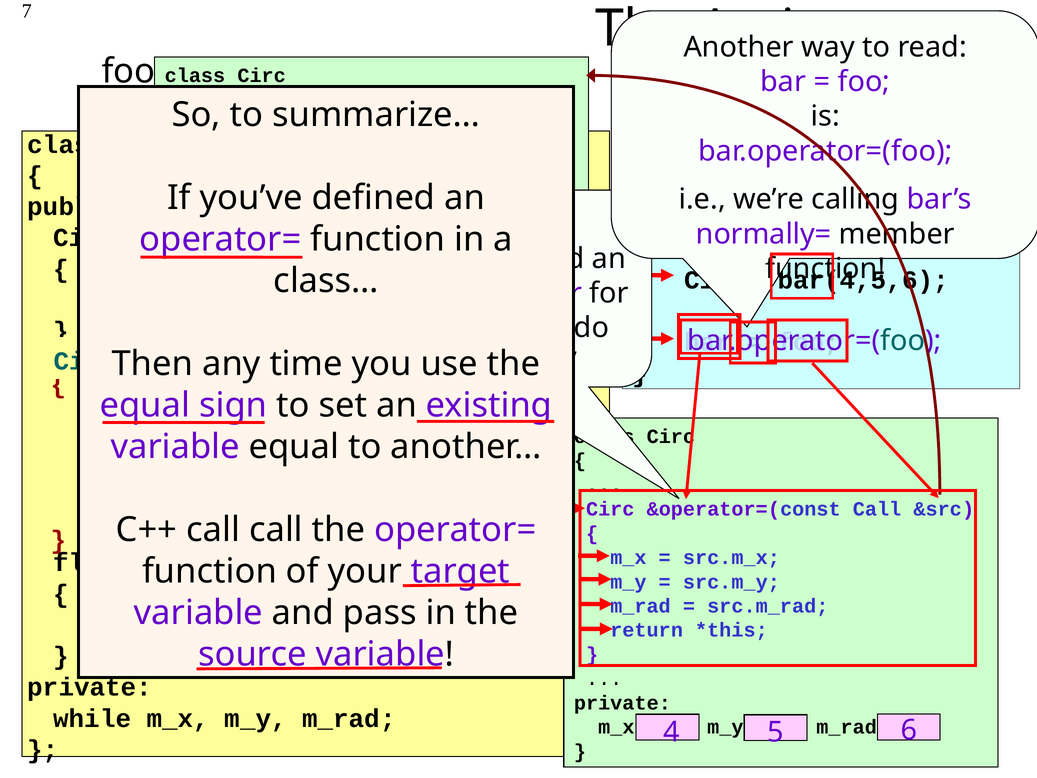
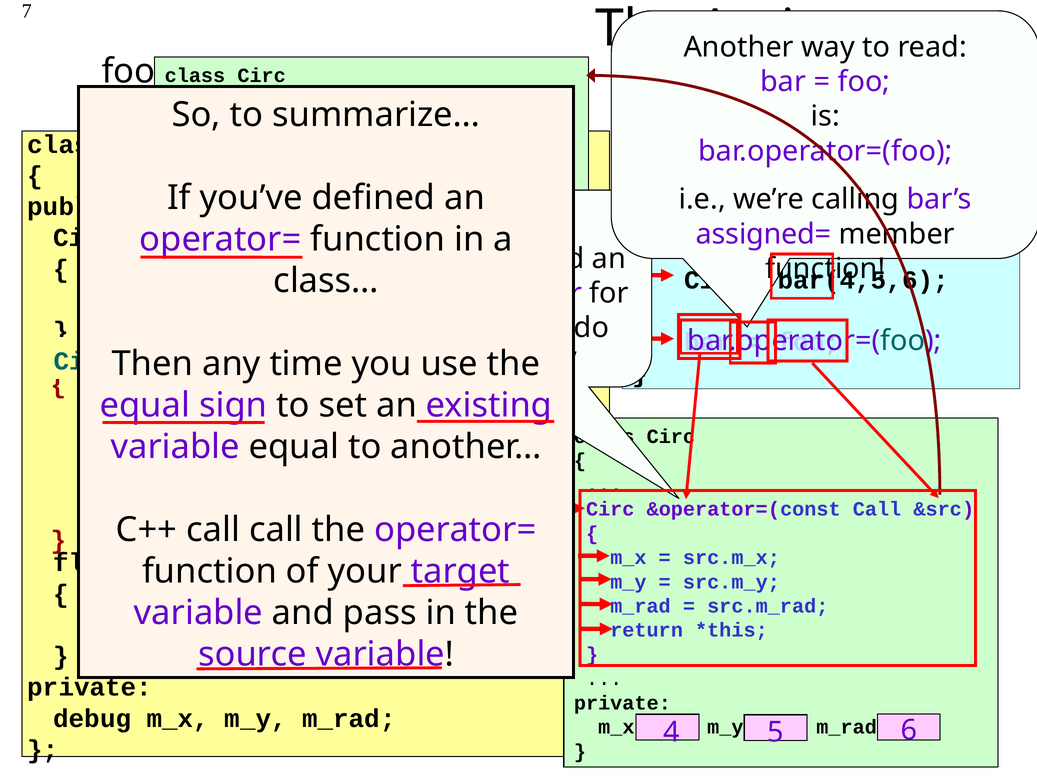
normally=: normally= -> assigned= (764, 234)
while: while -> debug (92, 718)
